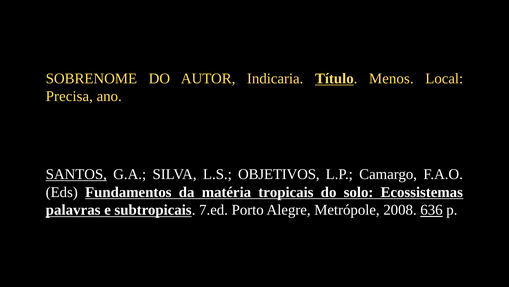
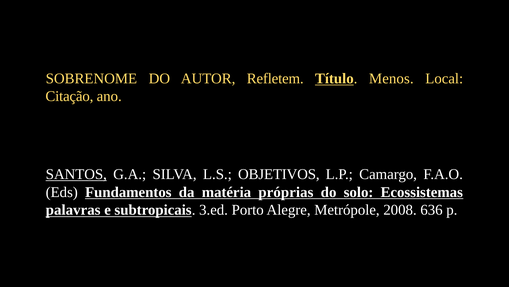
Indicaria: Indicaria -> Refletem (275, 78)
Precisa: Precisa -> Citação (69, 96)
tropicais: tropicais -> próprias (286, 192)
7.ed: 7.ed -> 3.ed (214, 210)
636 underline: present -> none (431, 210)
